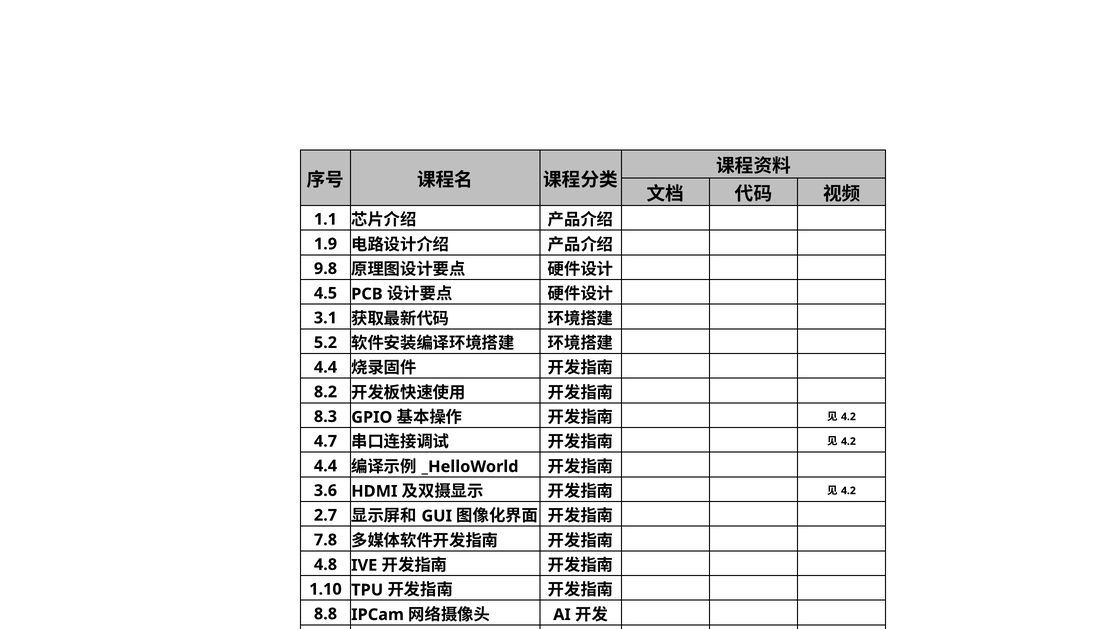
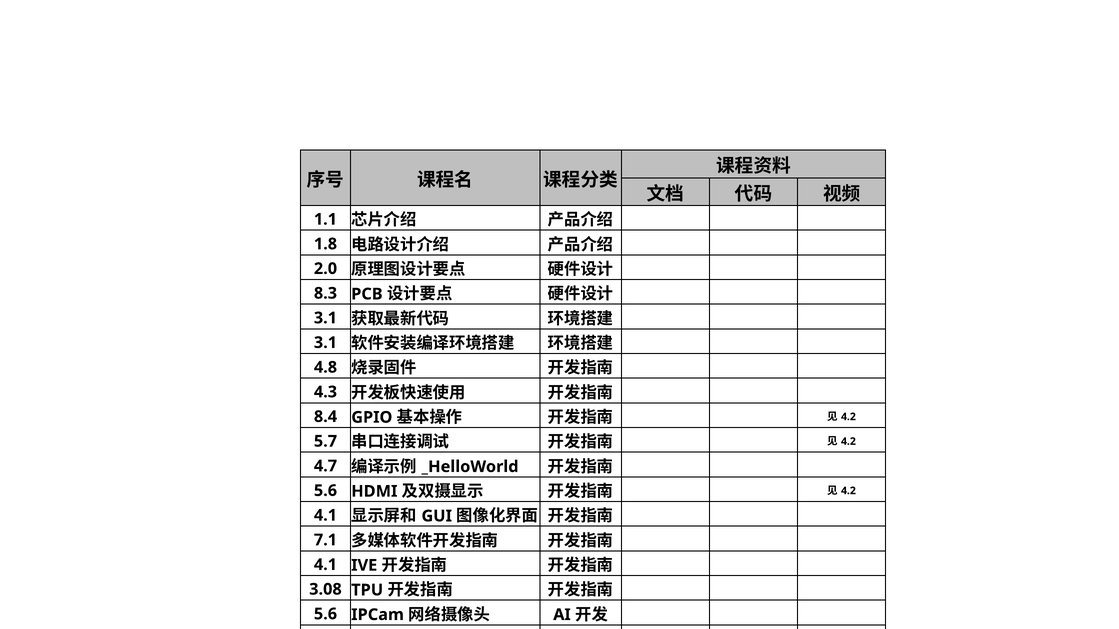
1.9: 1.9 -> 1.8 (325, 244)
9.8: 9.8 -> 2.0 (325, 269)
4.5: 4.5 -> 8.3 (325, 293)
5.2: 5.2 -> 3.1 (325, 343)
4.4: 4.4 -> 4.8 (325, 368)
8.2: 8.2 -> 4.3 (325, 392)
8.3: 8.3 -> 8.4 (325, 417)
4.7: 4.7 -> 5.7 (325, 442)
4.4: 4.4 -> 4.7 (325, 466)
3.6: 3.6 -> 5.6 (325, 491)
2.7: 2.7 -> 4.1 (325, 516)
7.8: 7.8 -> 7.1 (325, 540)
4.8: 4.8 -> 4.1 (325, 565)
1.10: 1.10 -> 3.08 (325, 590)
8.8: 8.8 -> 5.6 (325, 614)
